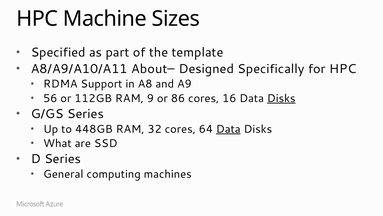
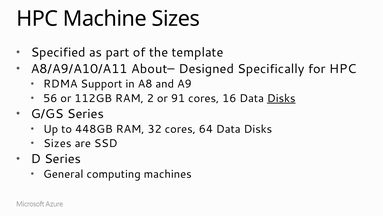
9: 9 -> 2 (150, 98)
86: 86 -> 91 (178, 98)
Data underline: present -> none (228, 129)
What: What -> Sizes (57, 143)
